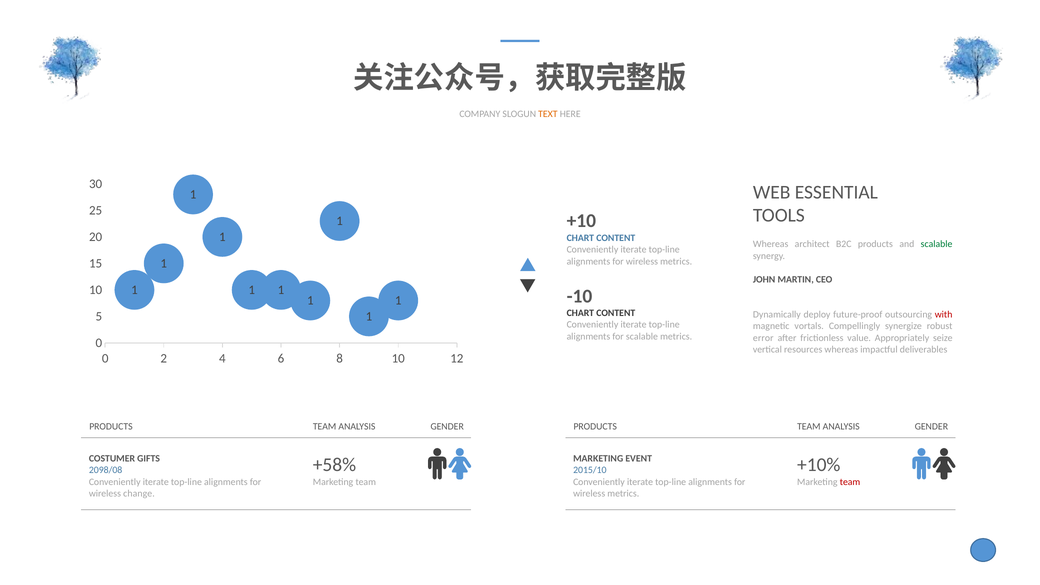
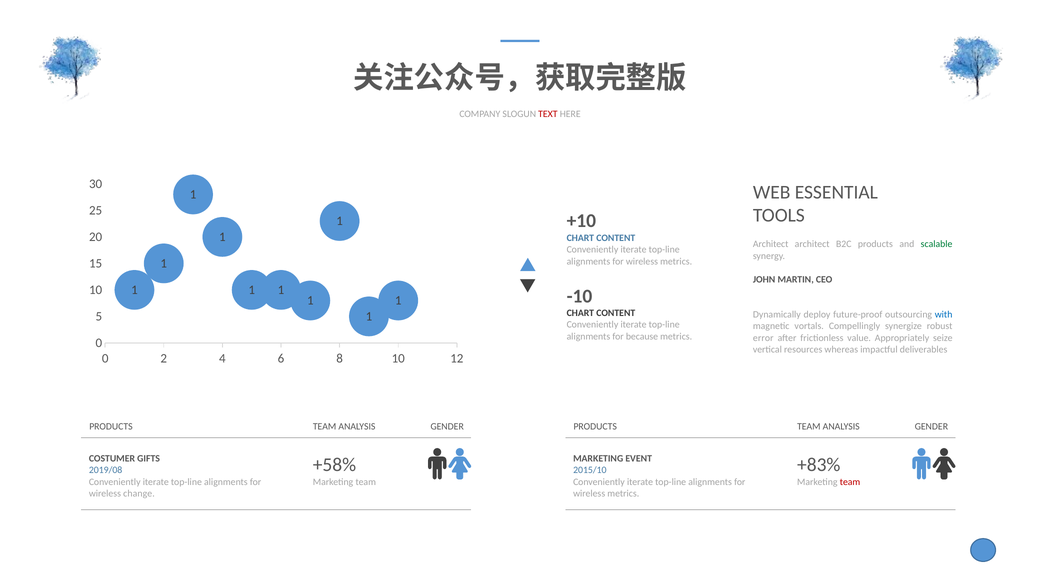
TEXT colour: orange -> red (548, 114)
Whereas: Whereas -> Architect (771, 244)
with colour: red -> blue (944, 315)
for scalable: scalable -> because (642, 336)
+10%: +10% -> +83% (819, 465)
2098/08: 2098/08 -> 2019/08 (106, 470)
